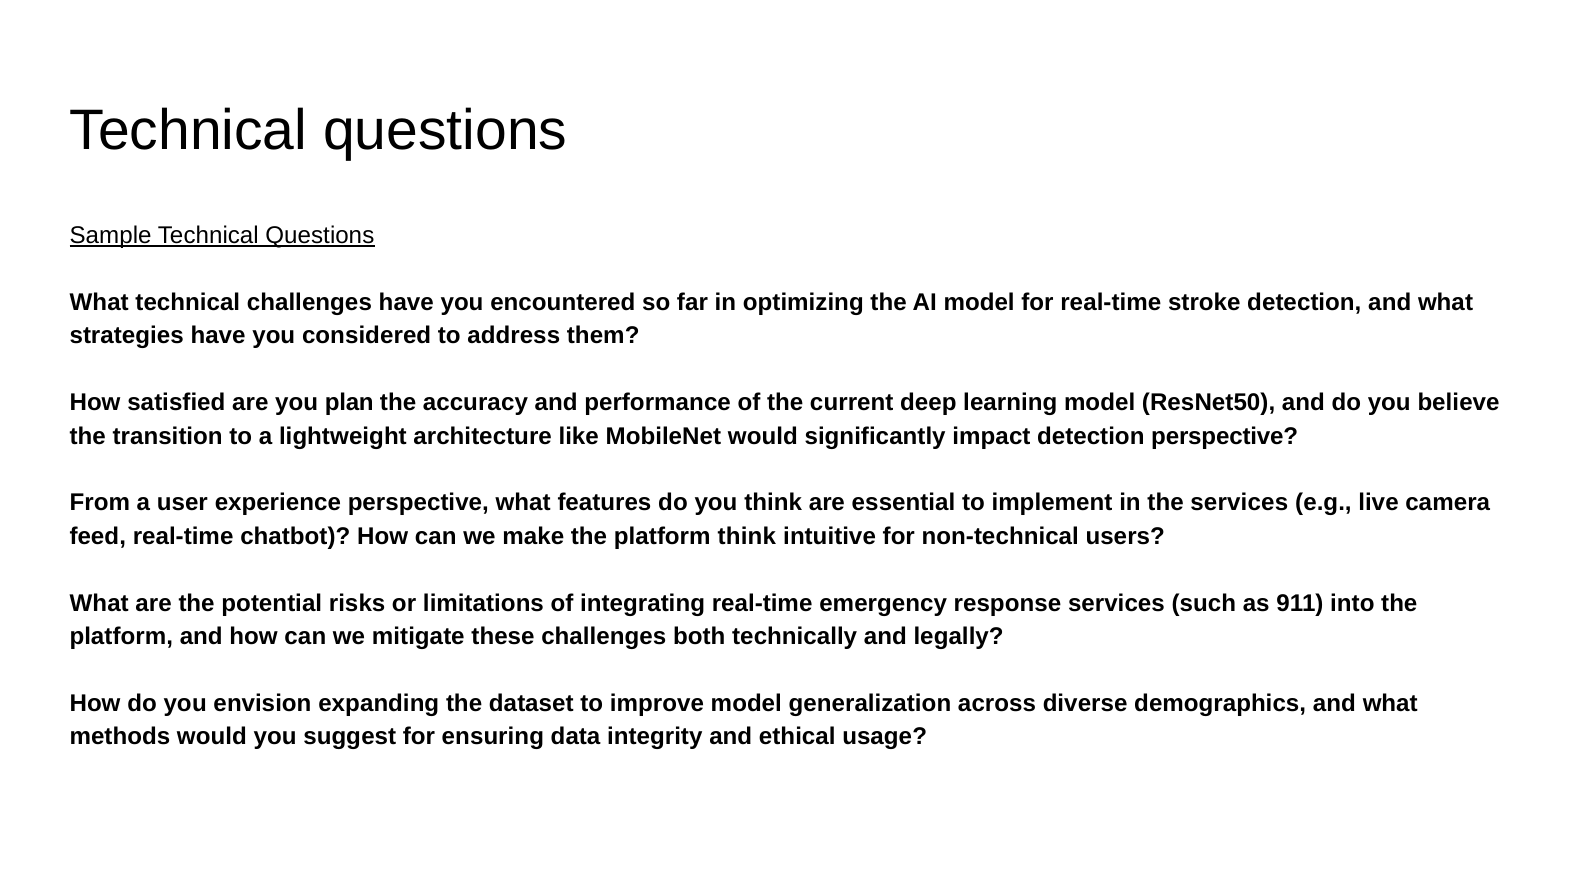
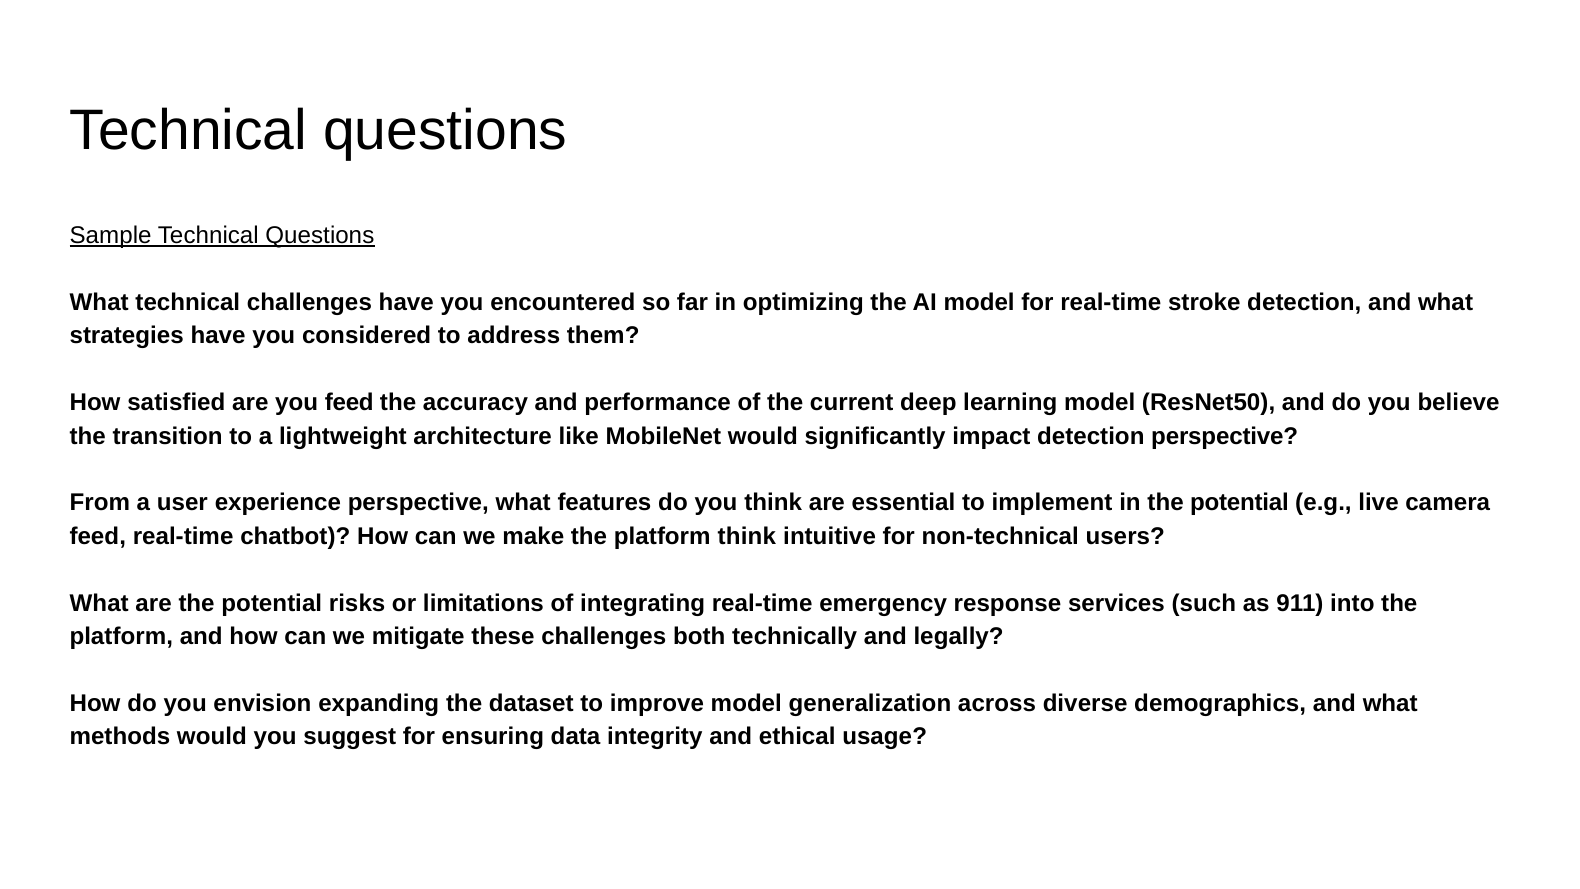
you plan: plan -> feed (349, 403)
in the services: services -> potential (1239, 503)
